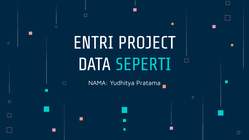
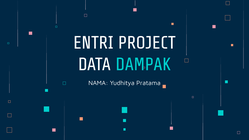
SEPERTI: SEPERTI -> DAMPAK (143, 64)
